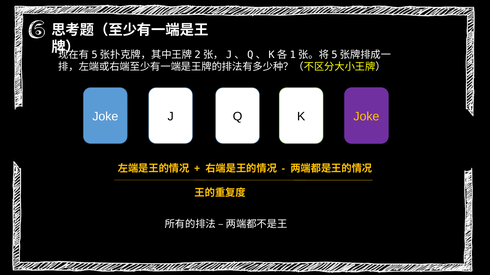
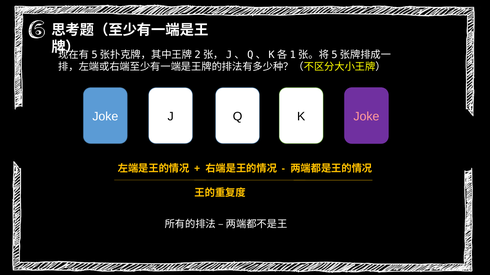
Joke colour: yellow -> pink (366, 117)
